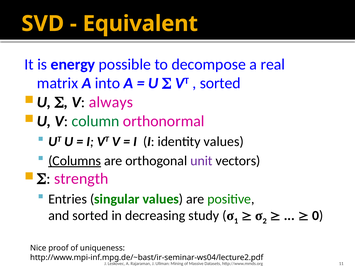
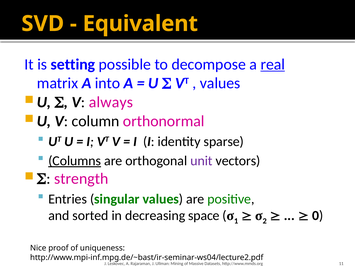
energy: energy -> setting (73, 64)
real underline: none -> present (273, 64)
sorted: sorted -> values (220, 83)
column colour: green -> black (96, 121)
identity values: values -> sparse (224, 142)
study: study -> space (204, 216)
